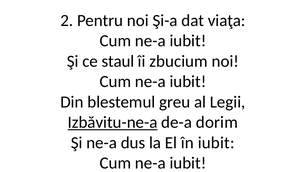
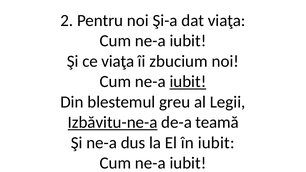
ce staul: staul -> viaţa (118, 61)
iubit underline: none -> present (188, 82)
dorim: dorim -> teamă (217, 122)
